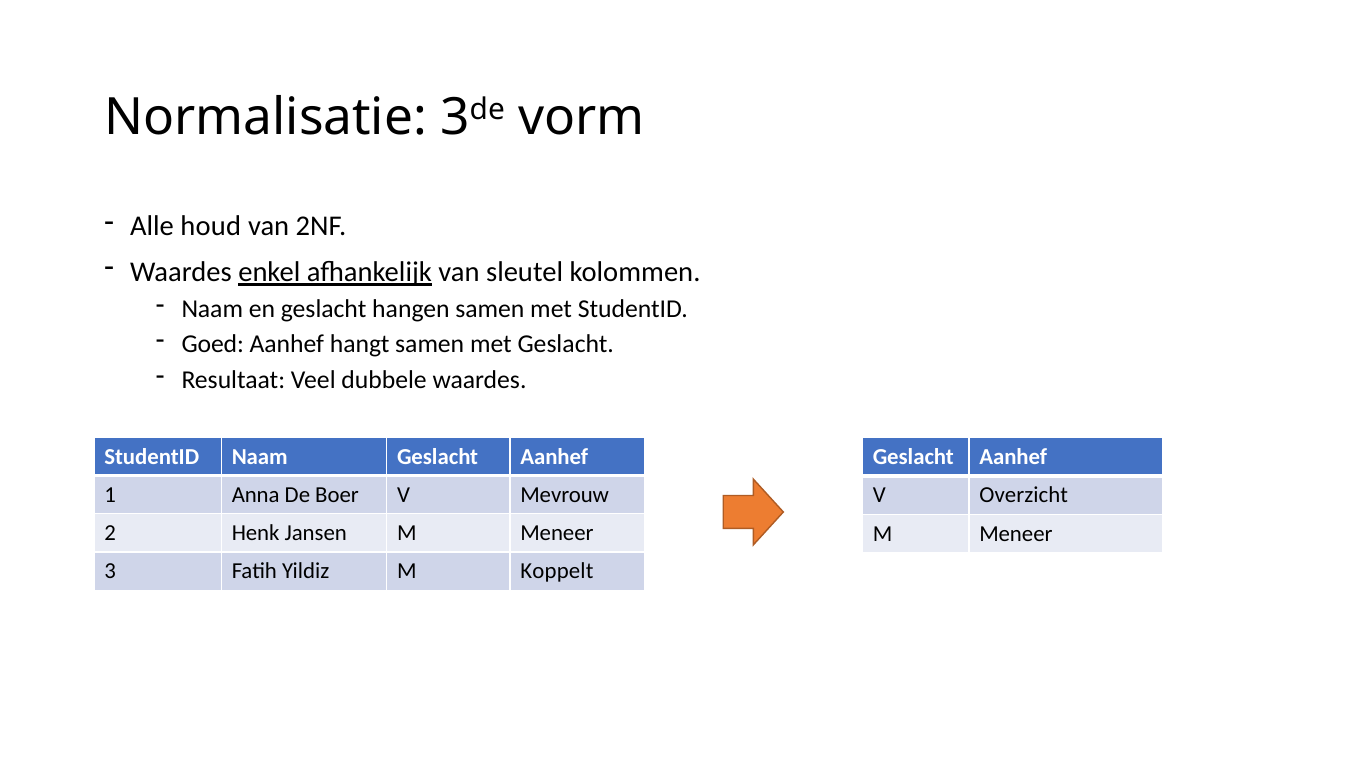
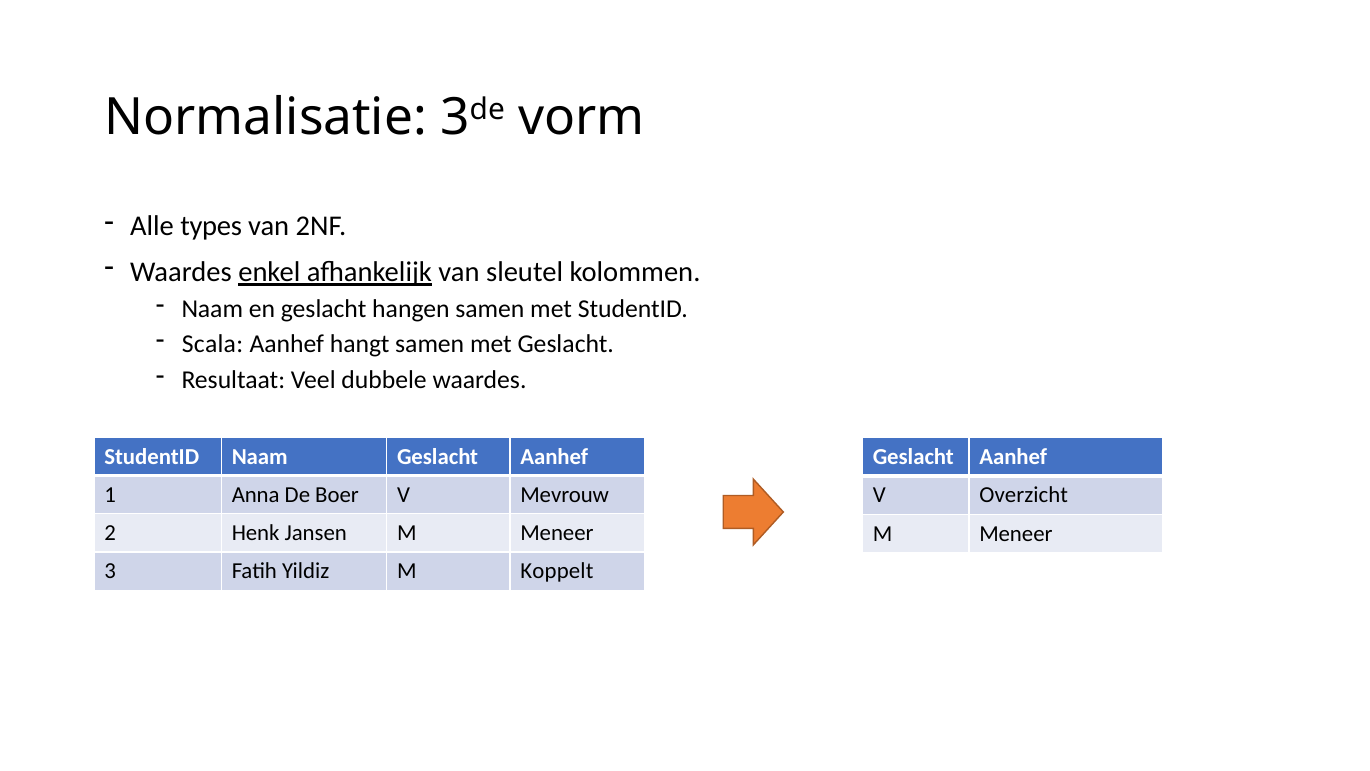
houd: houd -> types (211, 226)
Goed: Goed -> Scala (213, 344)
